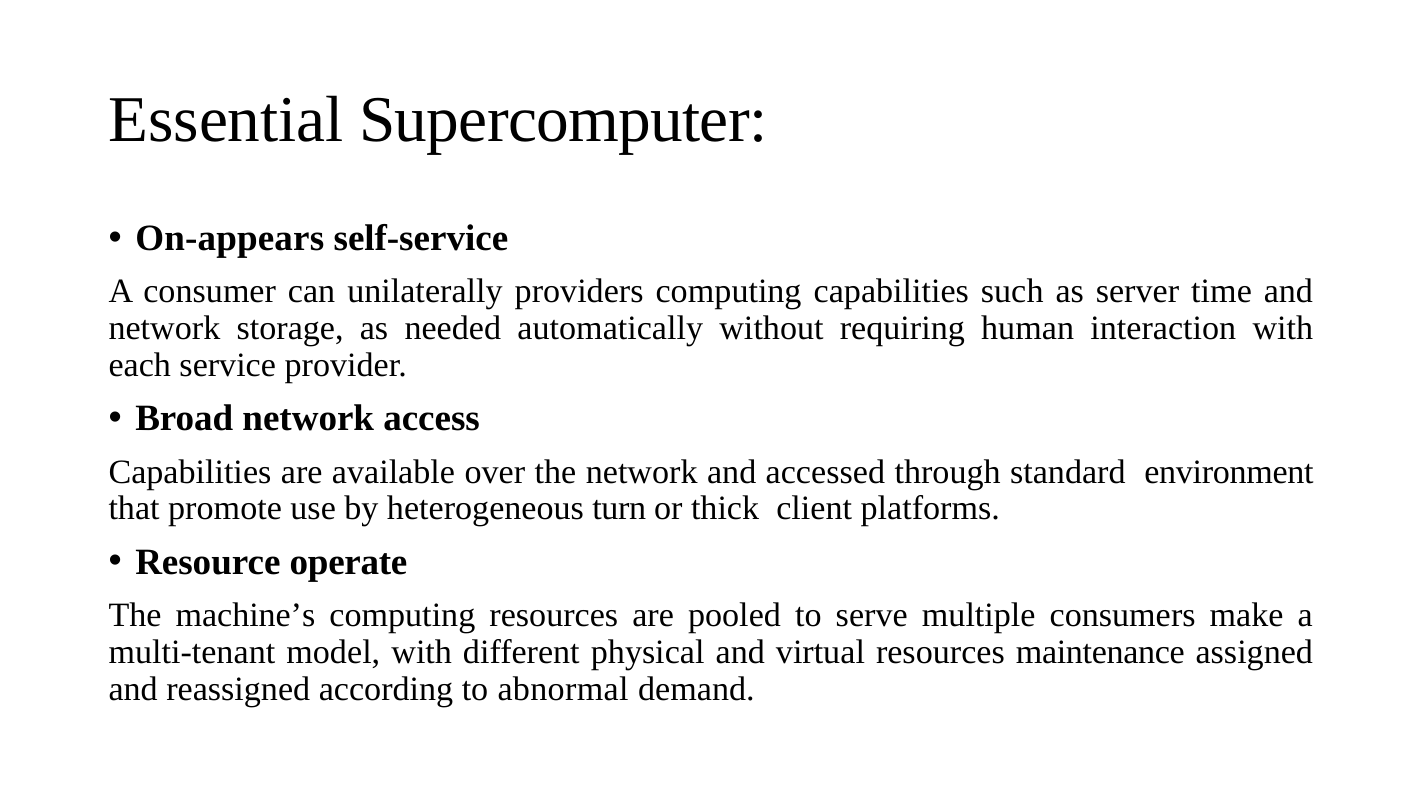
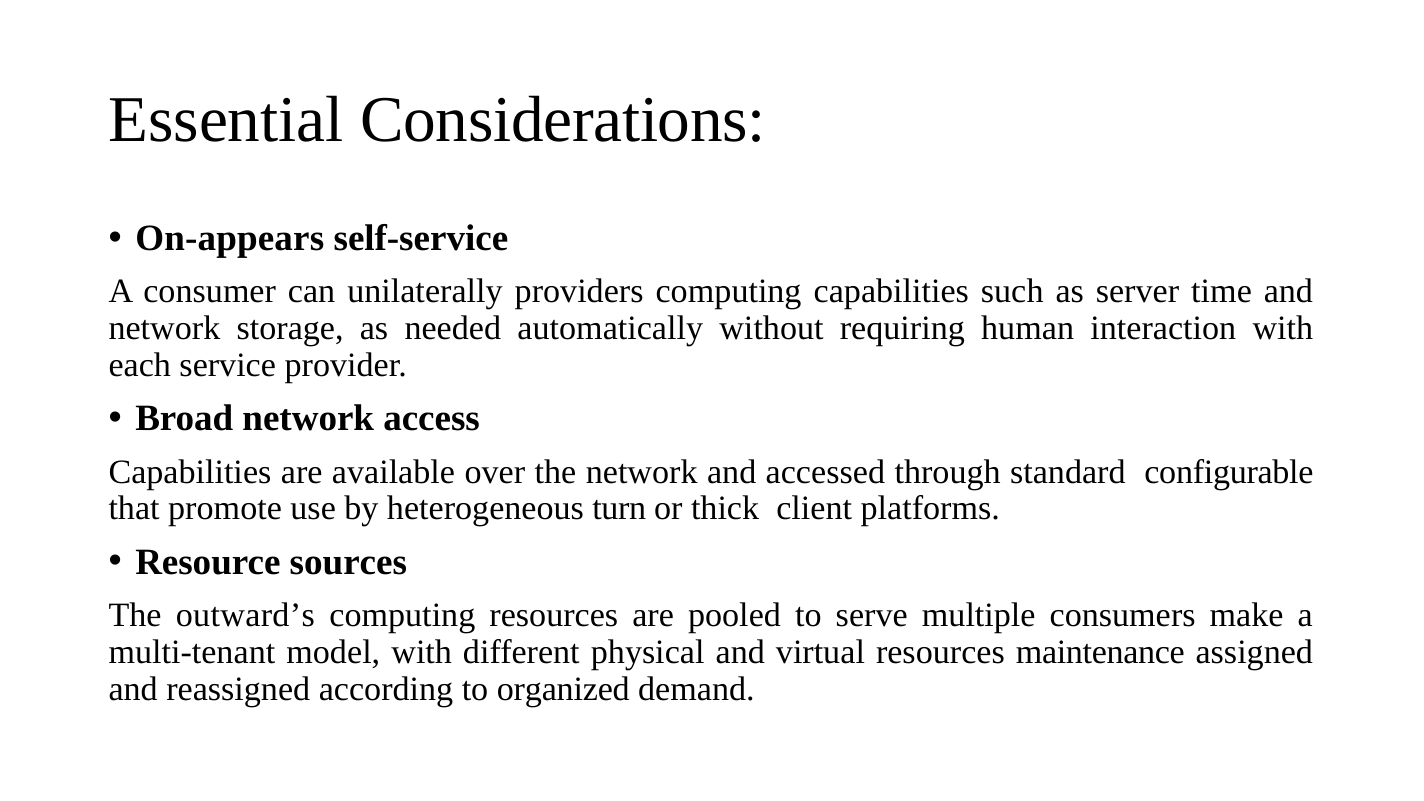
Supercomputer: Supercomputer -> Considerations (563, 120)
environment: environment -> configurable (1229, 472)
operate: operate -> sources (348, 562)
machine’s: machine’s -> outward’s (245, 615)
abnormal: abnormal -> organized (563, 689)
